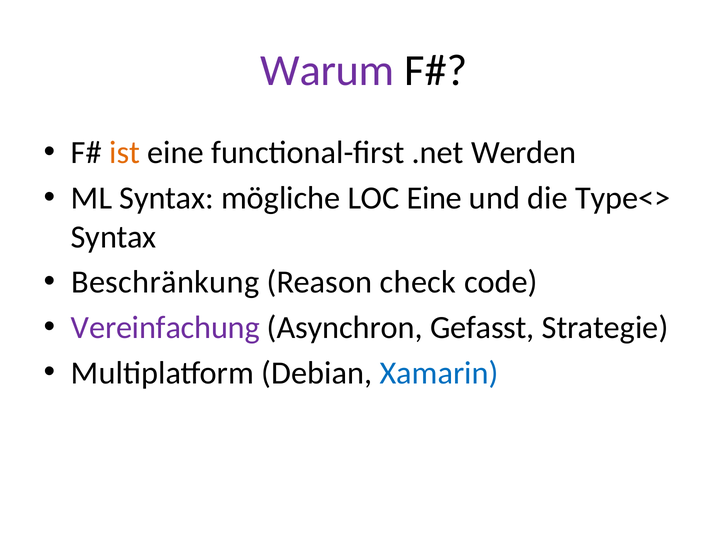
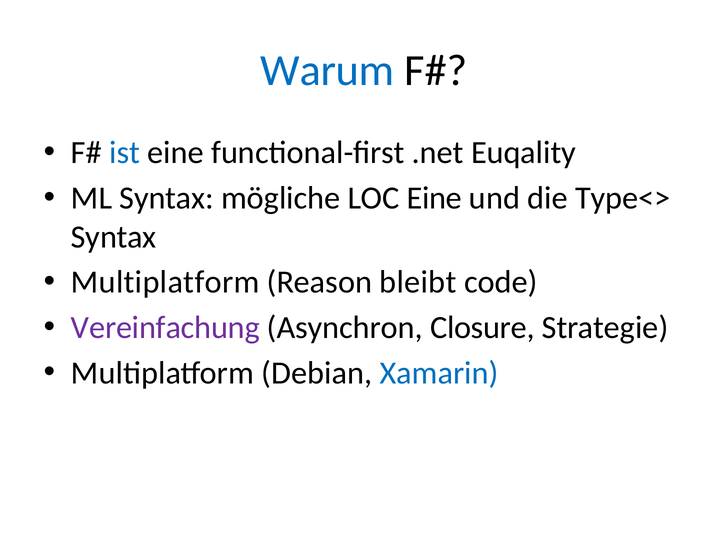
Warum colour: purple -> blue (327, 70)
ist colour: orange -> blue (125, 153)
Werden: Werden -> Euqality (523, 153)
Beschränkung: Beschränkung -> Multiplatform (165, 282)
check: check -> bleibt (418, 282)
Gefasst: Gefasst -> Closure (482, 328)
